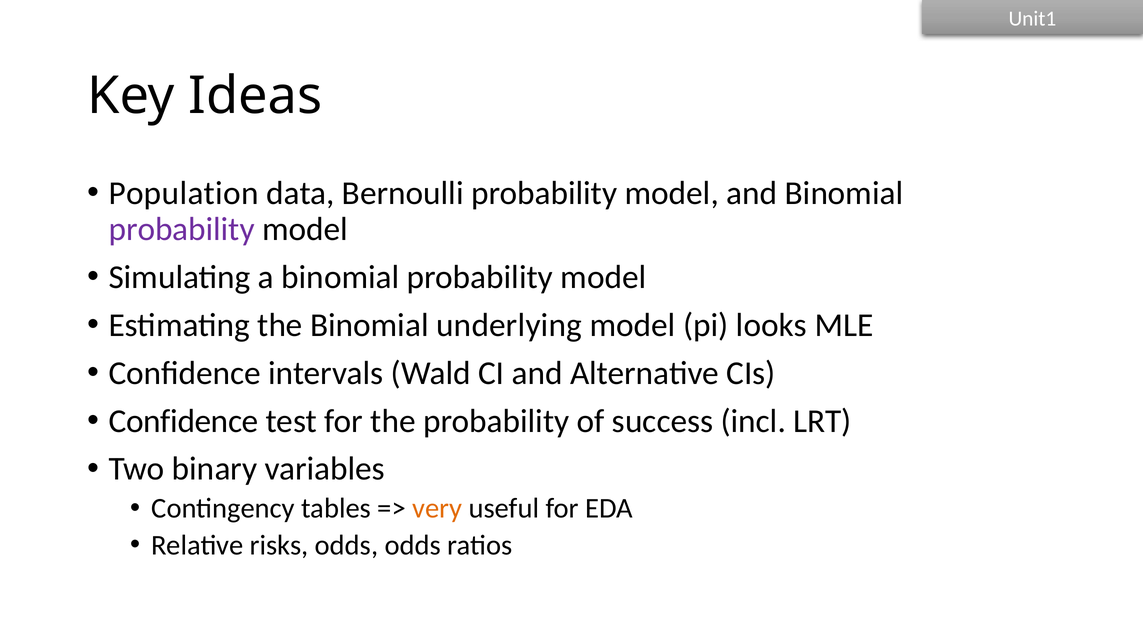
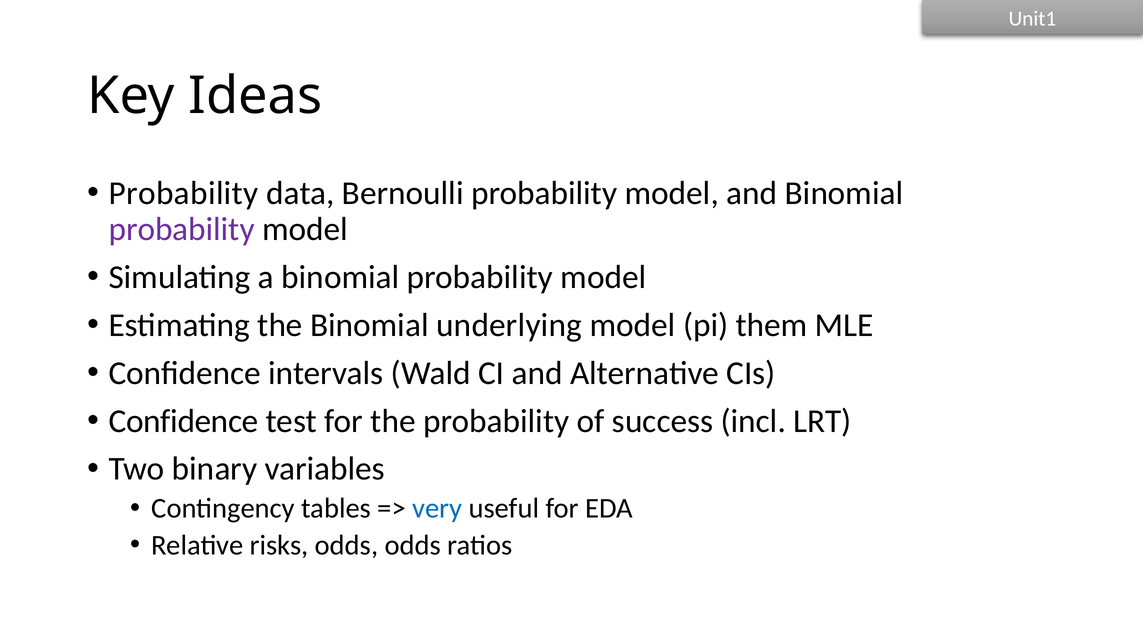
Population: Population -> Probability (184, 193)
looks: looks -> them (771, 325)
very colour: orange -> blue (437, 508)
